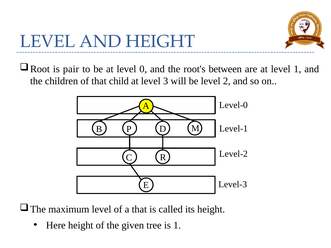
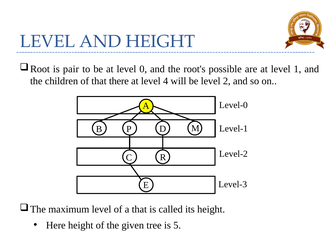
between: between -> possible (225, 69)
child: child -> there (119, 81)
3: 3 -> 4 (166, 81)
is 1: 1 -> 5 (177, 225)
